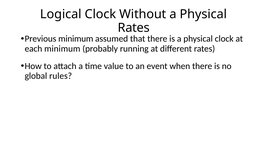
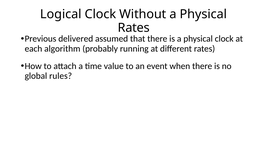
Previous minimum: minimum -> delivered (76, 39)
each minimum: minimum -> algorithm (62, 48)
